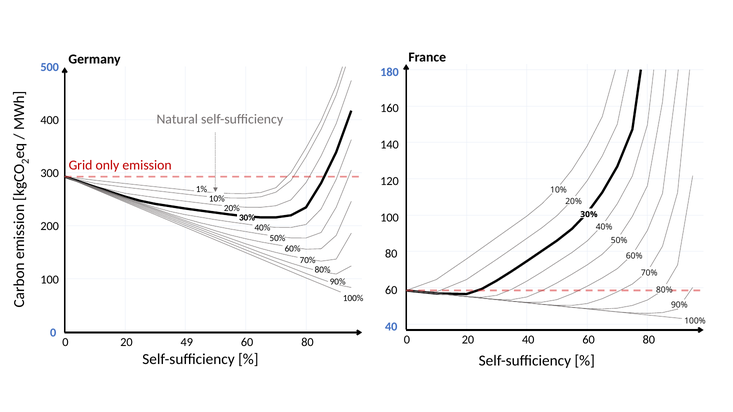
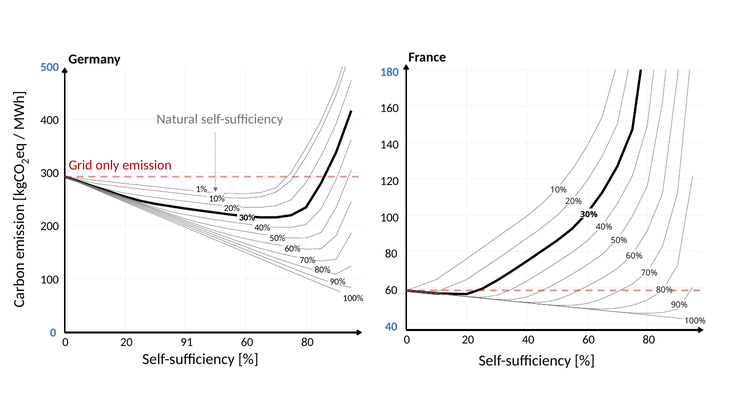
49: 49 -> 91 (187, 343)
